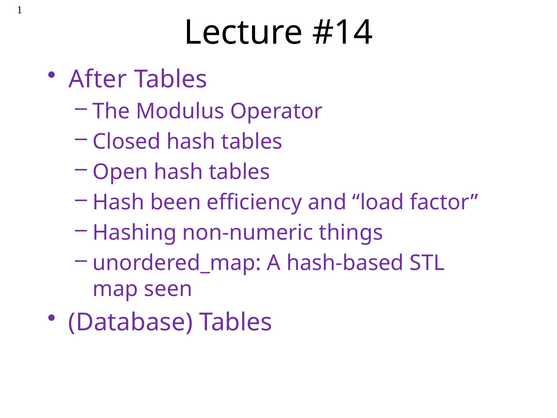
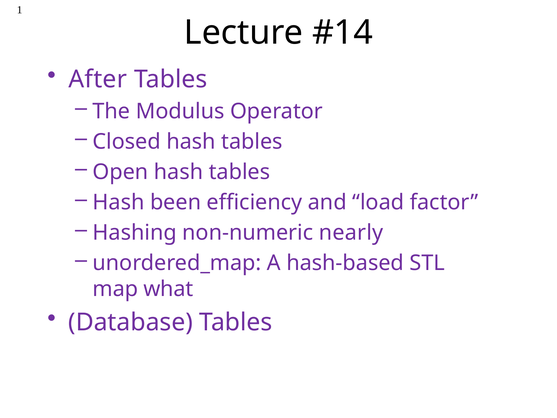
things: things -> nearly (351, 233)
seen: seen -> what (168, 289)
